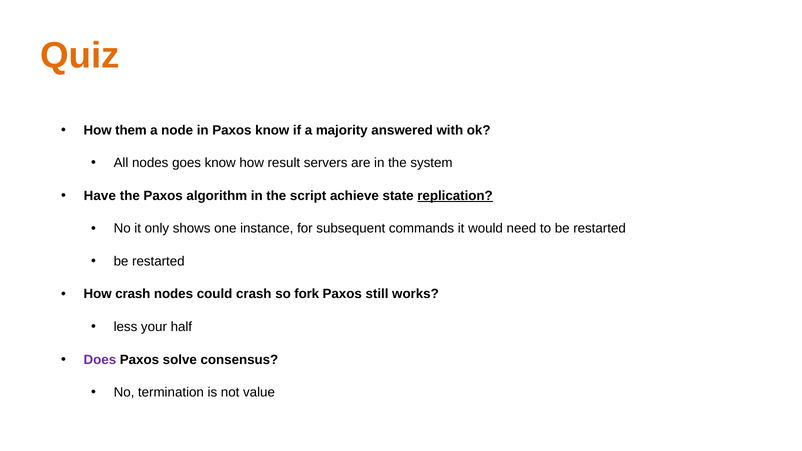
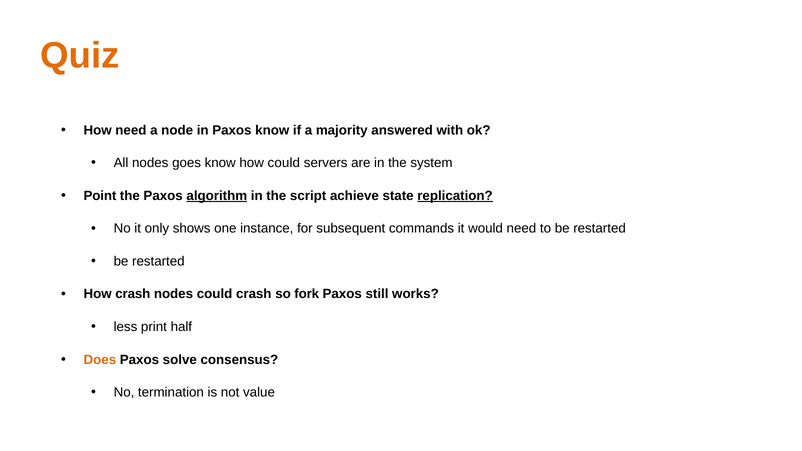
How them: them -> need (131, 130)
how result: result -> could (284, 163)
Have: Have -> Point (100, 196)
algorithm underline: none -> present (217, 196)
your: your -> print (154, 327)
Does colour: purple -> orange (100, 360)
